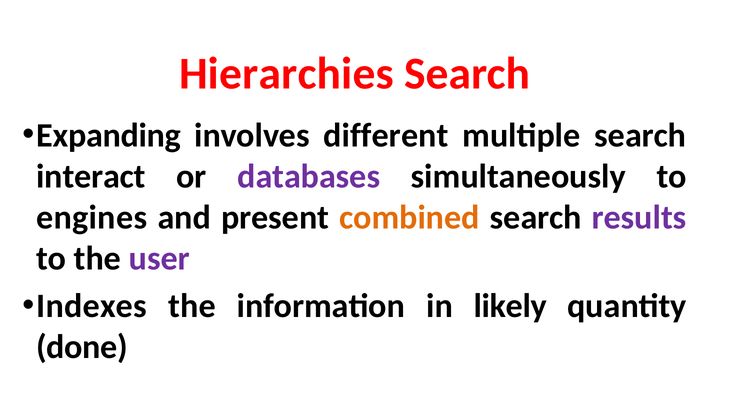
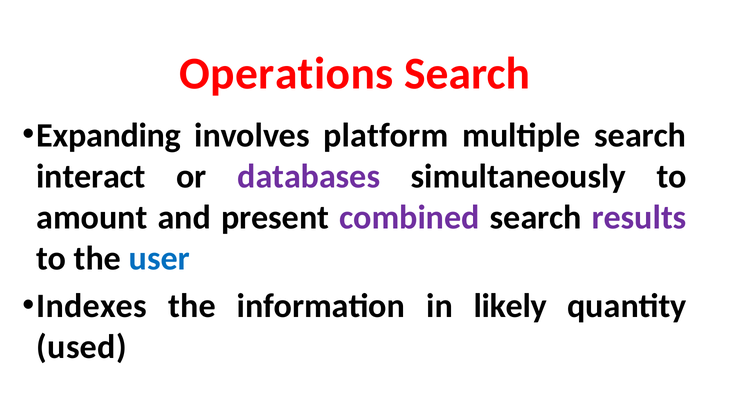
Hierarchies: Hierarchies -> Operations (286, 74)
different: different -> platform (386, 135)
engines: engines -> amount (92, 217)
combined colour: orange -> purple (409, 217)
user colour: purple -> blue (159, 258)
done: done -> used (82, 347)
